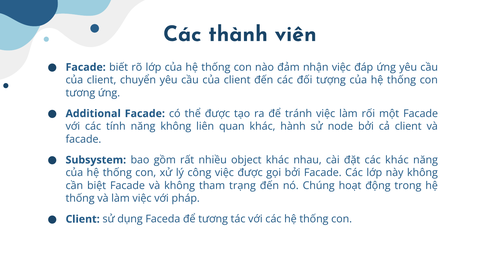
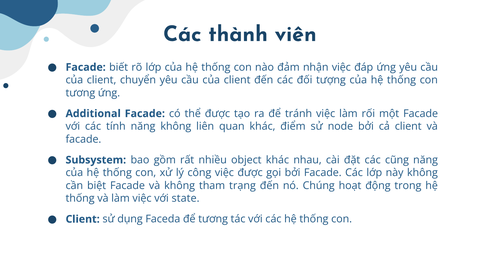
hành: hành -> điểm (293, 126)
các khác: khác -> cũng (397, 160)
pháp: pháp -> state (186, 198)
